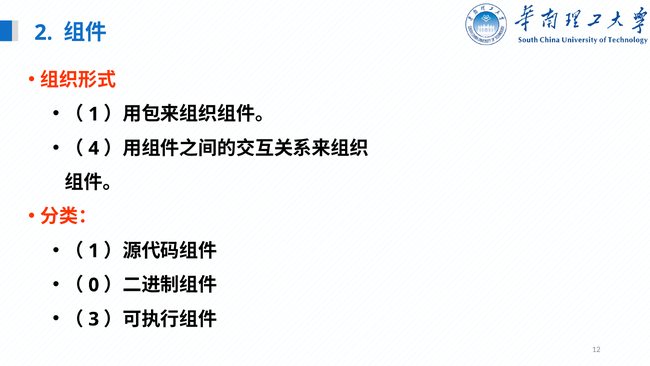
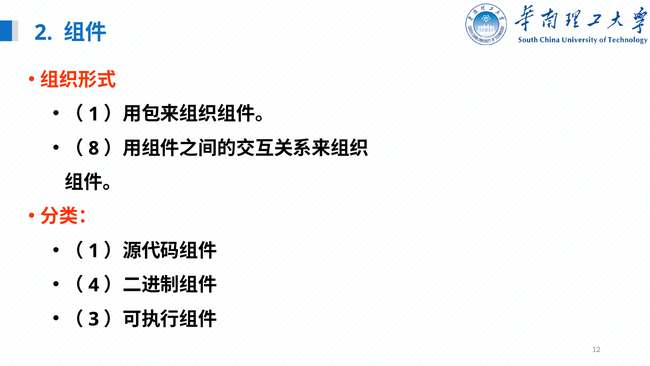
4: 4 -> 8 (94, 148)
0: 0 -> 4 (94, 285)
